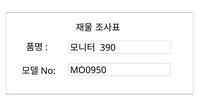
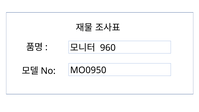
390: 390 -> 960 (108, 48)
